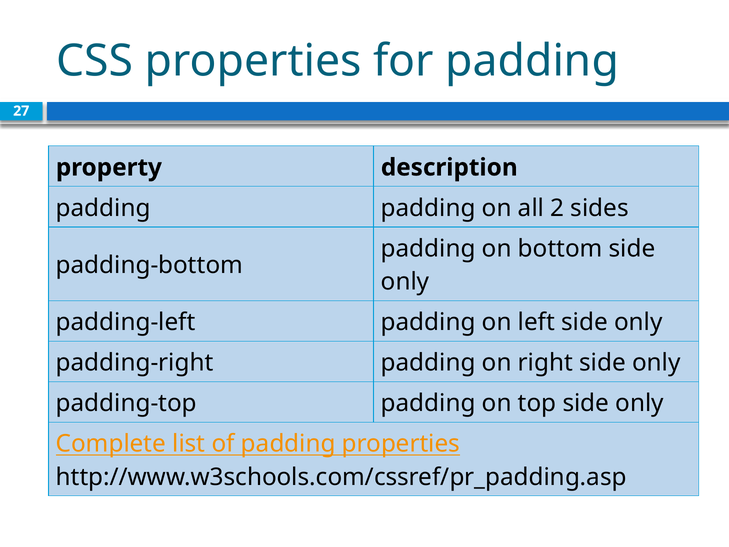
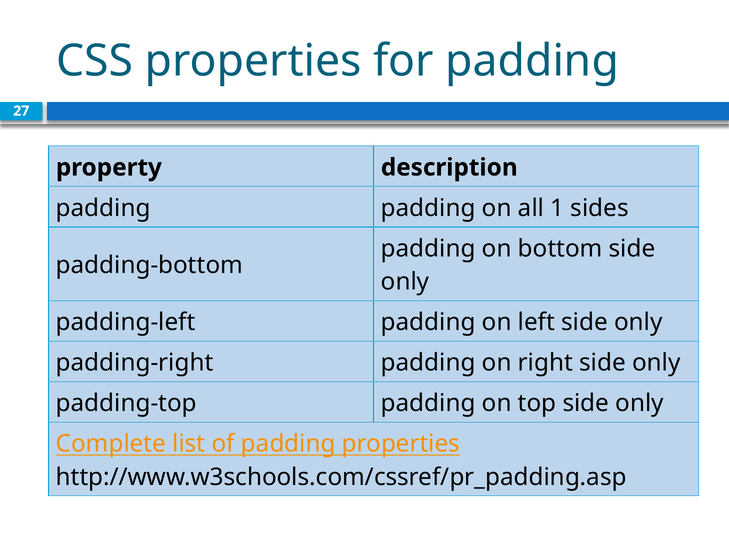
2: 2 -> 1 (557, 208)
